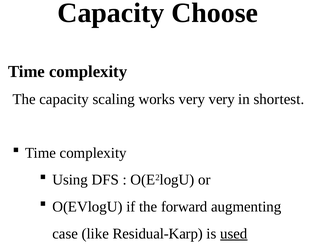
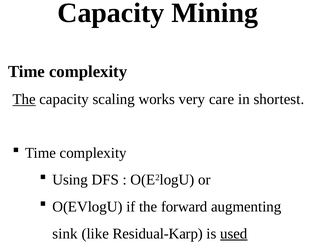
Choose: Choose -> Mining (215, 13)
The underline: none -> present (24, 99)
very very: very -> care (222, 99)
case: case -> sink (65, 233)
